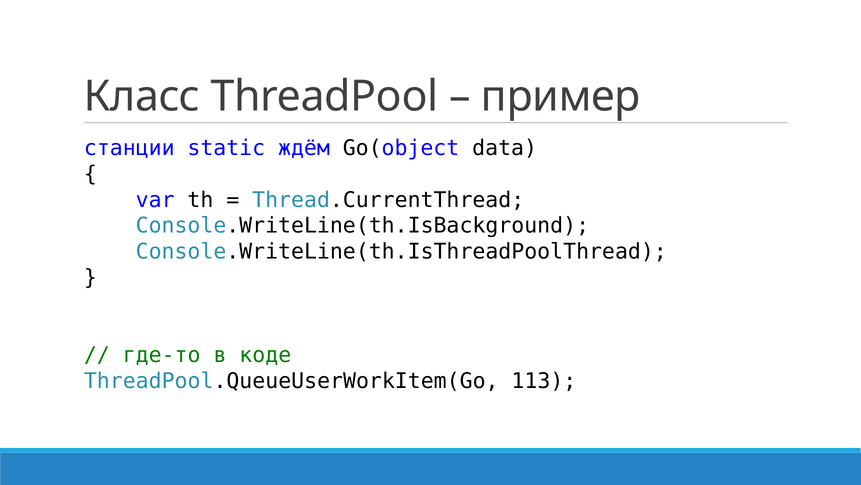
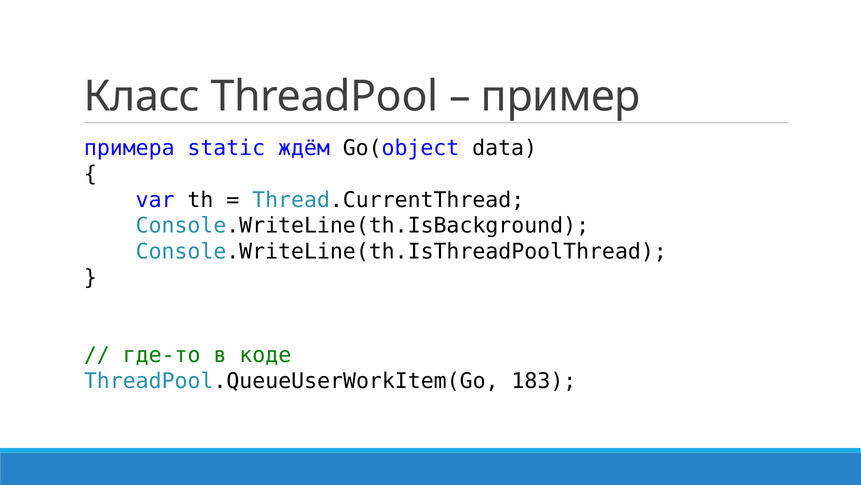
станции: станции -> примера (129, 148)
113: 113 -> 183 (544, 380)
